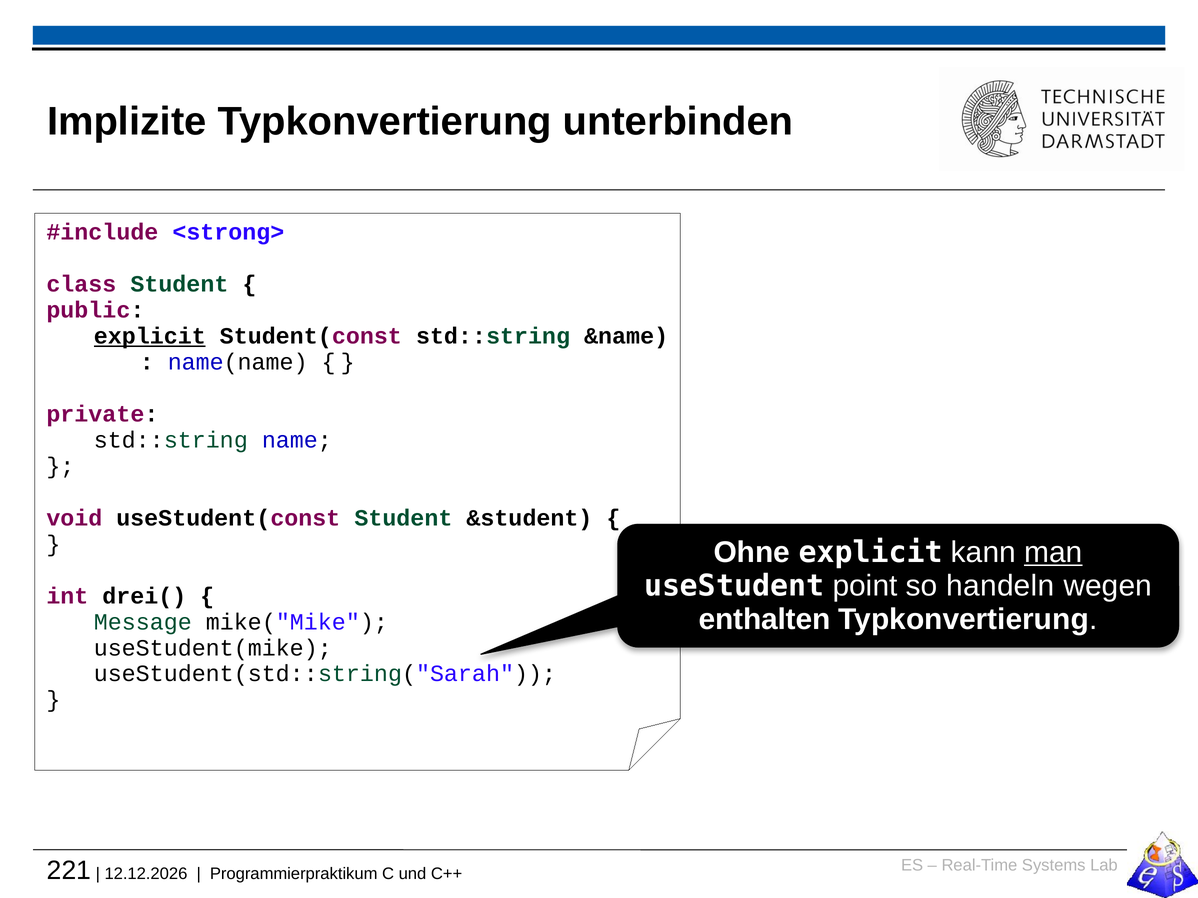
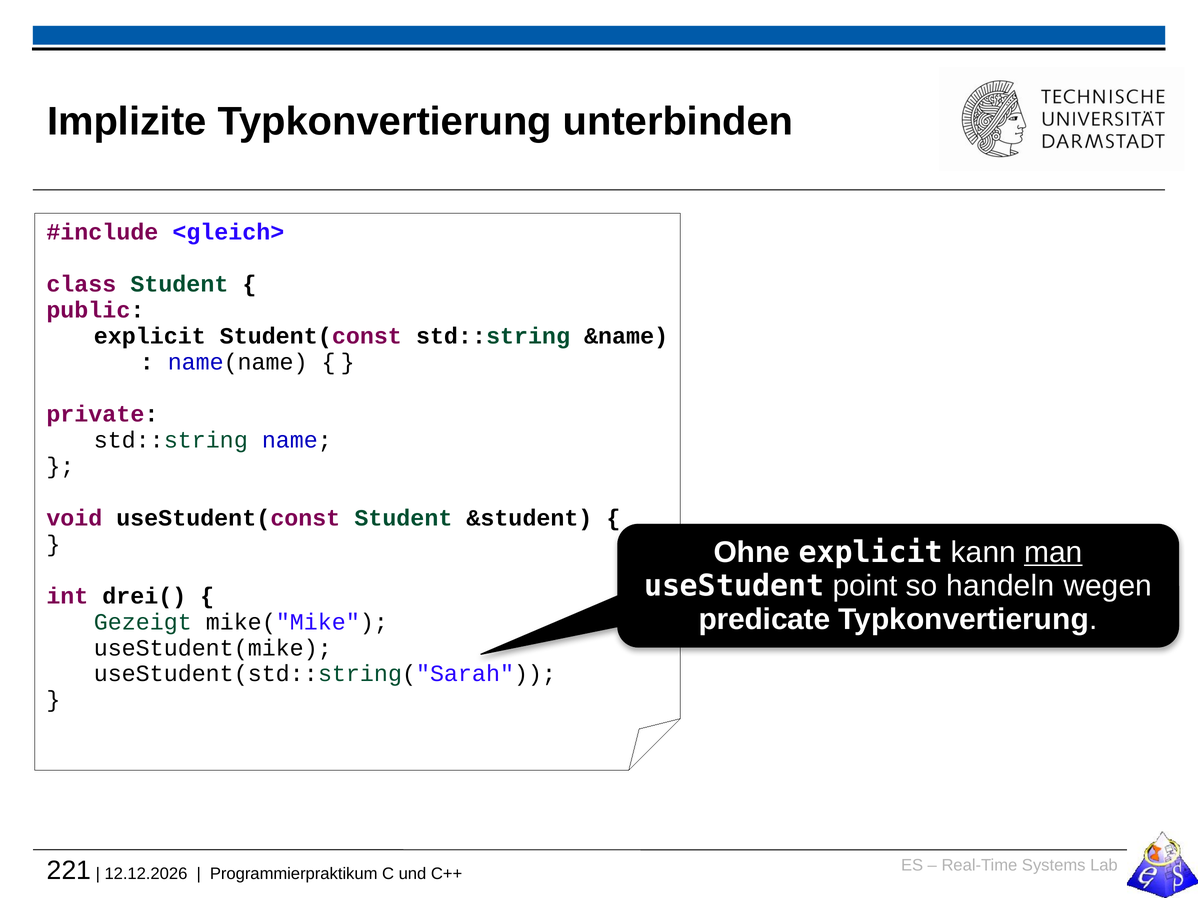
<strong>: <strong> -> <gleich> (228, 232)
explicit underline: present -> none (150, 336)
enthalten: enthalten -> predicate (765, 620)
Message: Message -> Gezeigt (143, 622)
